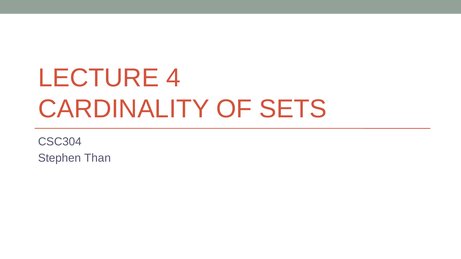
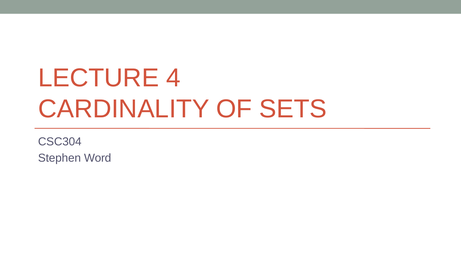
Than: Than -> Word (98, 158)
